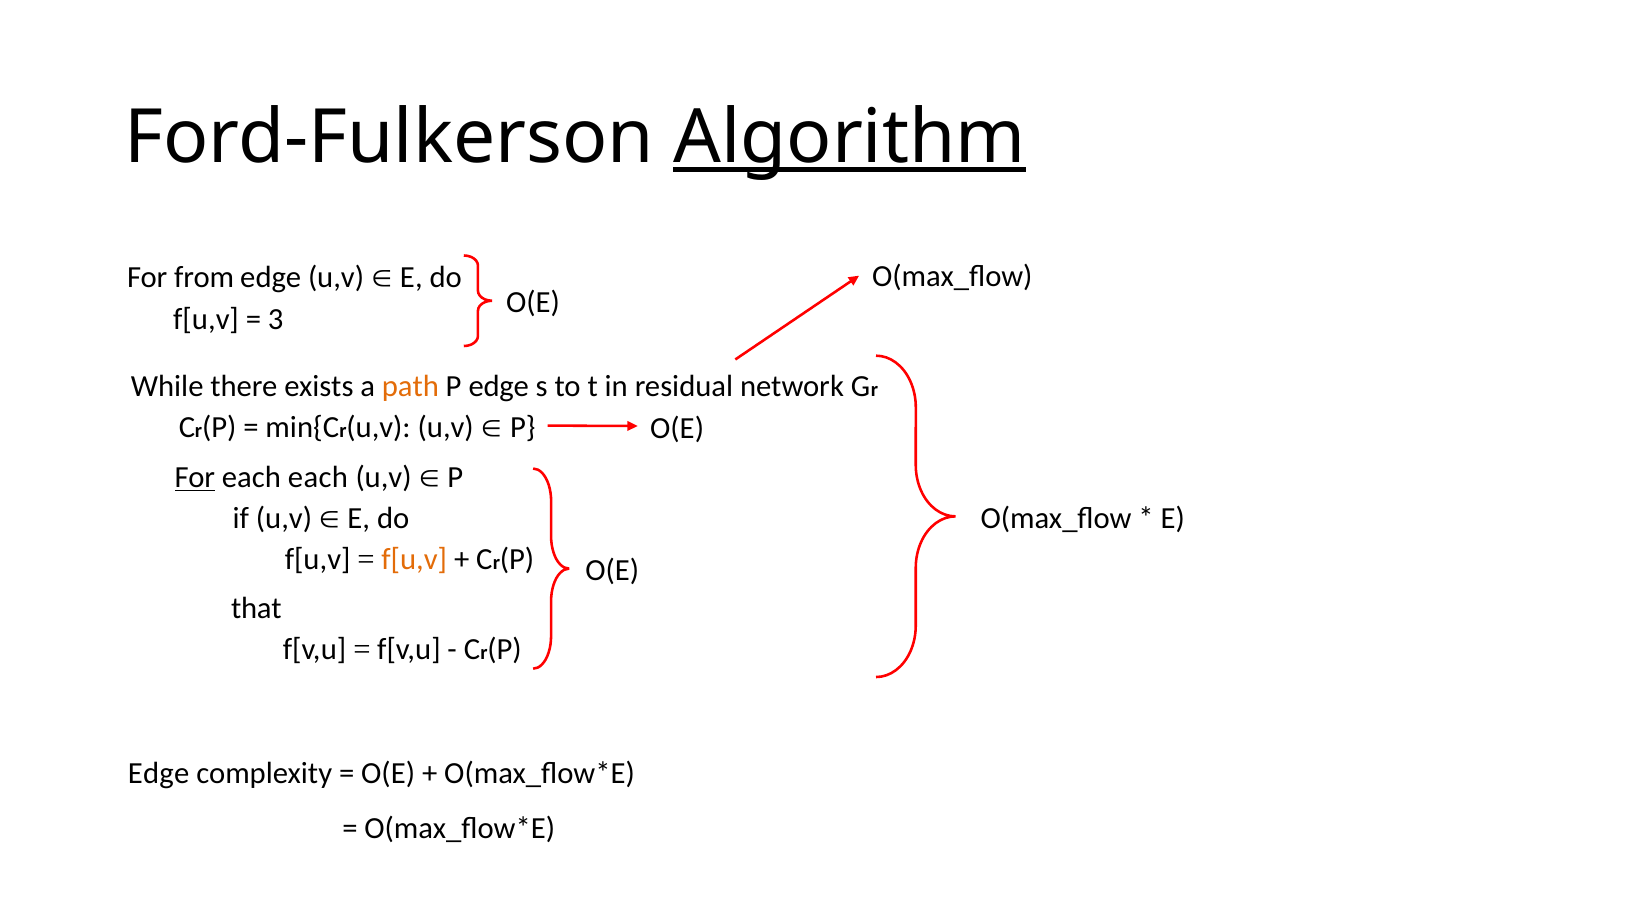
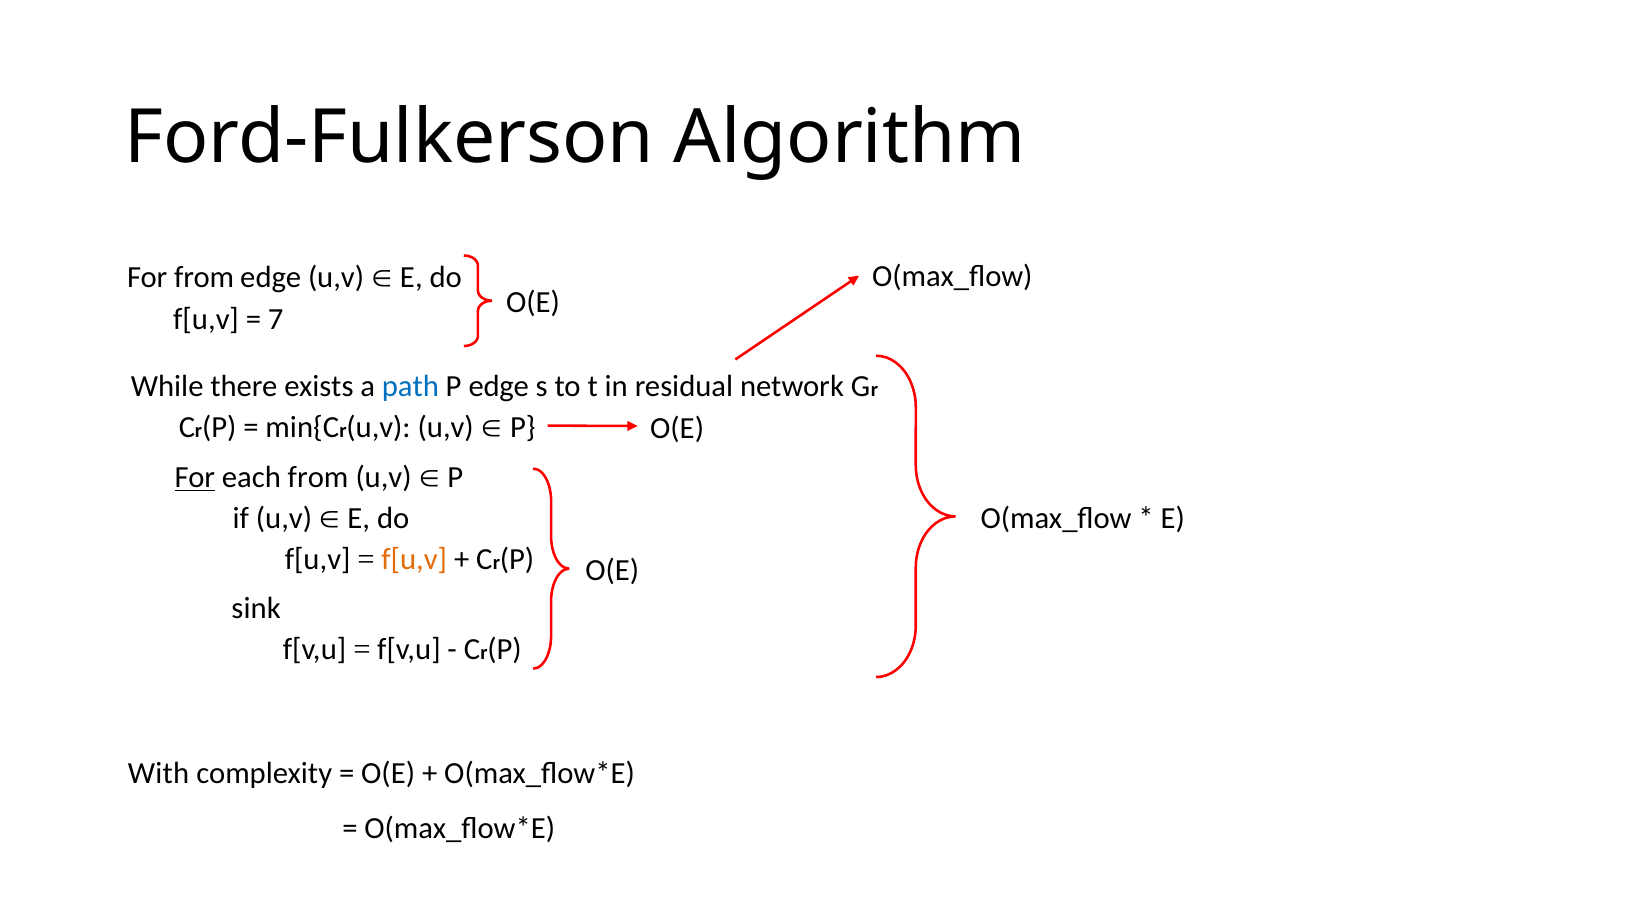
Algorithm underline: present -> none (850, 137)
3: 3 -> 7 (276, 320)
path colour: orange -> blue (410, 386)
each each: each -> from (318, 477)
that: that -> sink (256, 609)
Edge: Edge -> With (159, 774)
